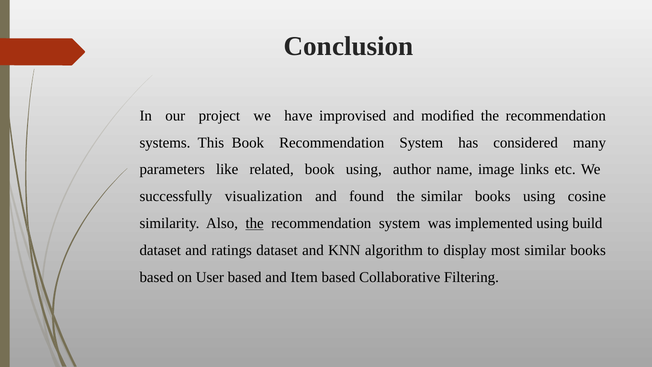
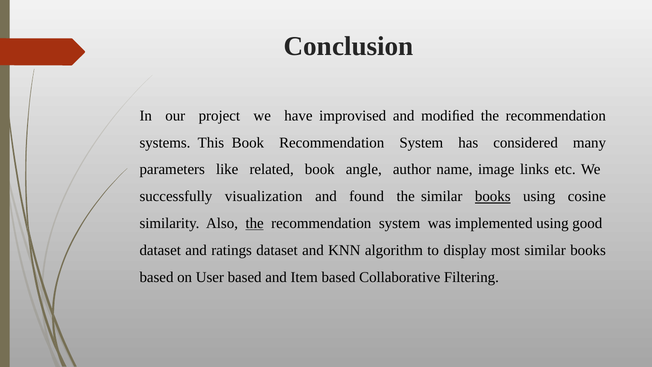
book using: using -> angle (364, 169)
books underline: none -> present (493, 196)
build: build -> good (587, 223)
